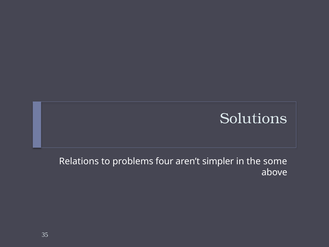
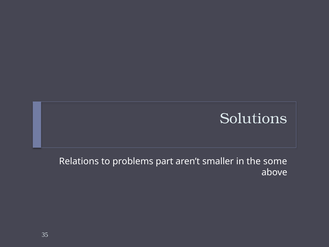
four: four -> part (164, 161)
simpler: simpler -> smaller (218, 161)
